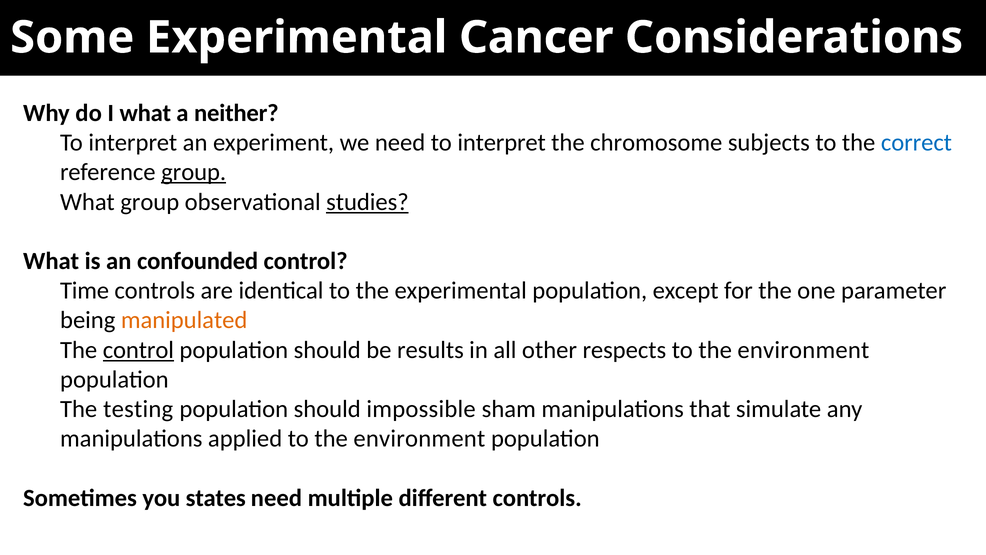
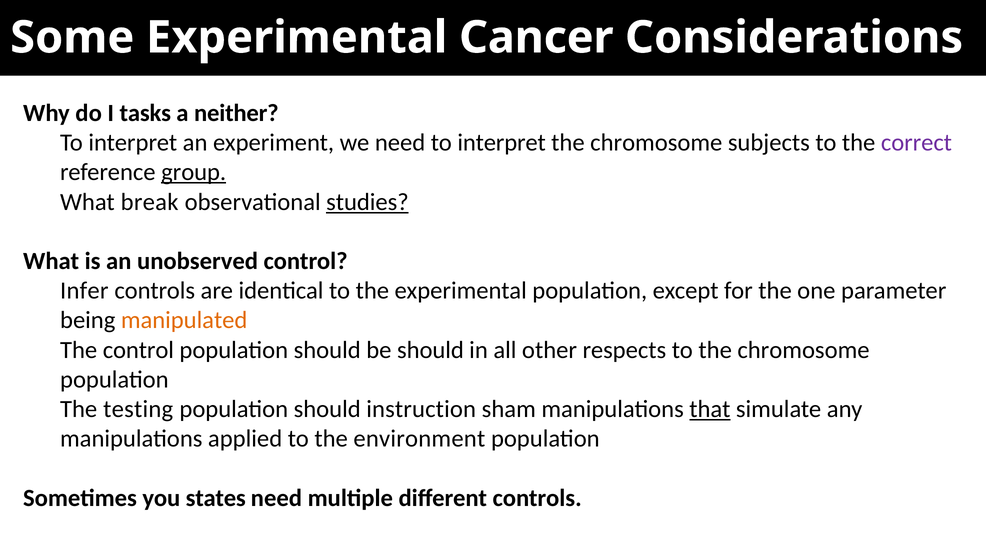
I what: what -> tasks (145, 113)
correct colour: blue -> purple (916, 143)
What group: group -> break (150, 202)
confounded: confounded -> unobserved (198, 261)
Time: Time -> Infer (84, 291)
control underline: present -> none (138, 350)
be results: results -> should (430, 350)
respects to the environment: environment -> chromosome (803, 350)
impossible: impossible -> instruction (421, 409)
that underline: none -> present (710, 409)
